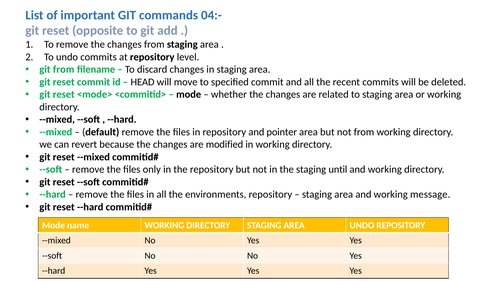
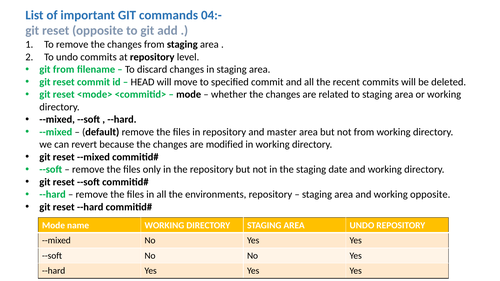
pointer: pointer -> master (282, 132)
until: until -> date (338, 170)
working message: message -> opposite (430, 195)
